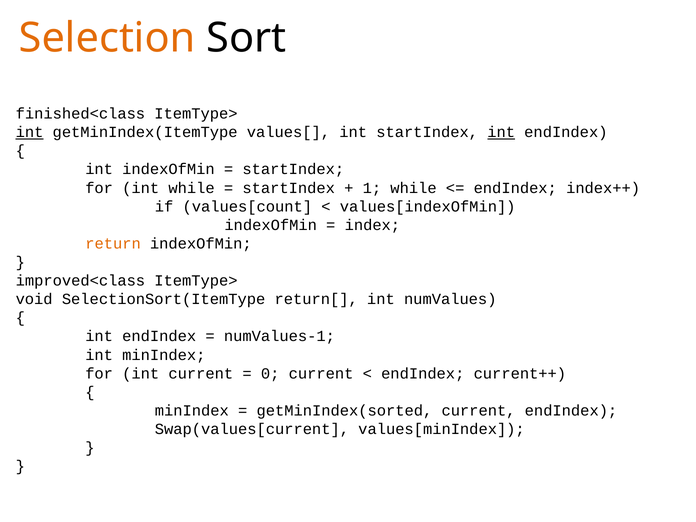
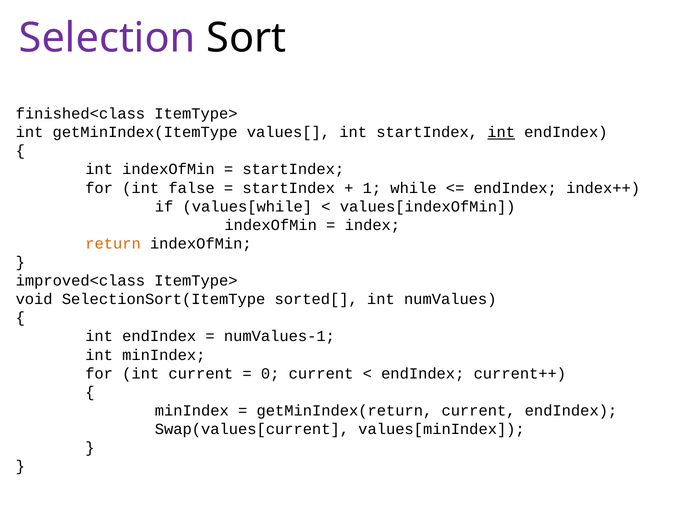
Selection colour: orange -> purple (107, 38)
int underline: present -> none (30, 132)
int while: while -> false (192, 188)
values[count: values[count -> values[while (247, 206)
return[: return[ -> sorted[ (316, 299)
getMinIndex(sorted: getMinIndex(sorted -> getMinIndex(return (344, 411)
